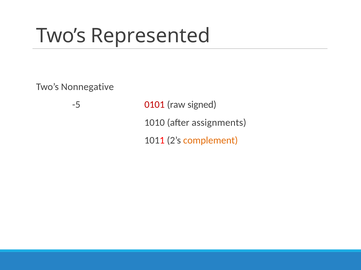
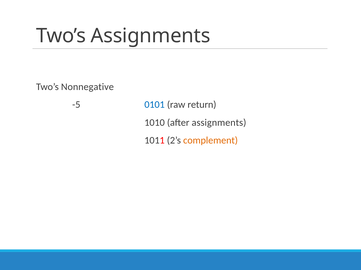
Two’s Represented: Represented -> Assignments (151, 36)
0101 colour: red -> blue (155, 105)
signed: signed -> return (202, 105)
